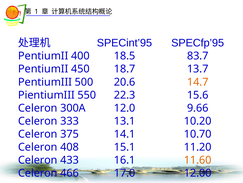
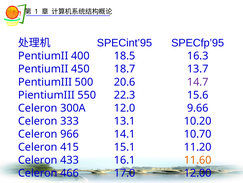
83.7: 83.7 -> 16.3 (198, 56)
14.7 colour: orange -> purple (198, 82)
375: 375 -> 966 (70, 134)
408: 408 -> 415 (70, 147)
